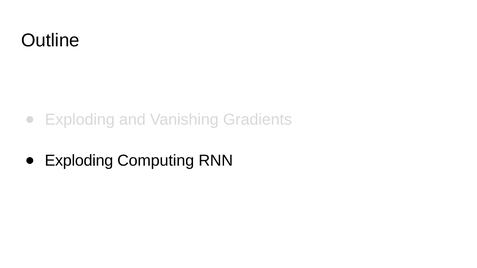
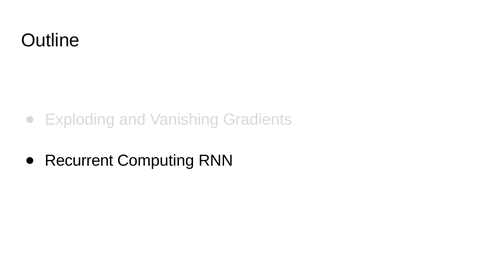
Exploding: Exploding -> Recurrent (79, 161)
